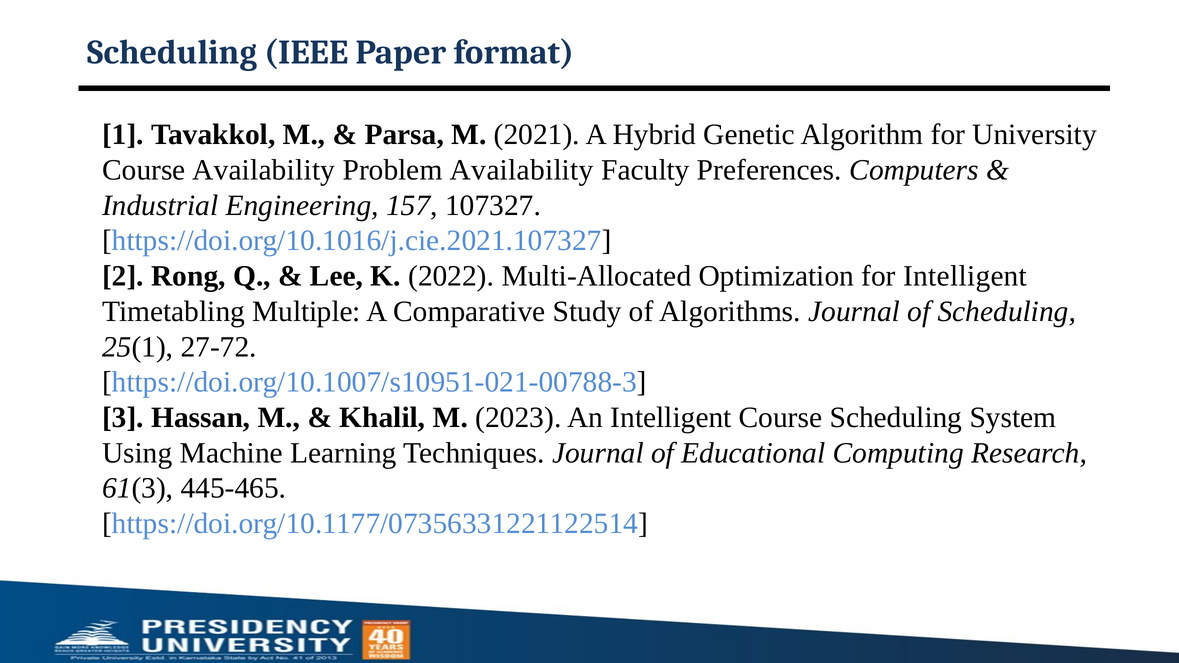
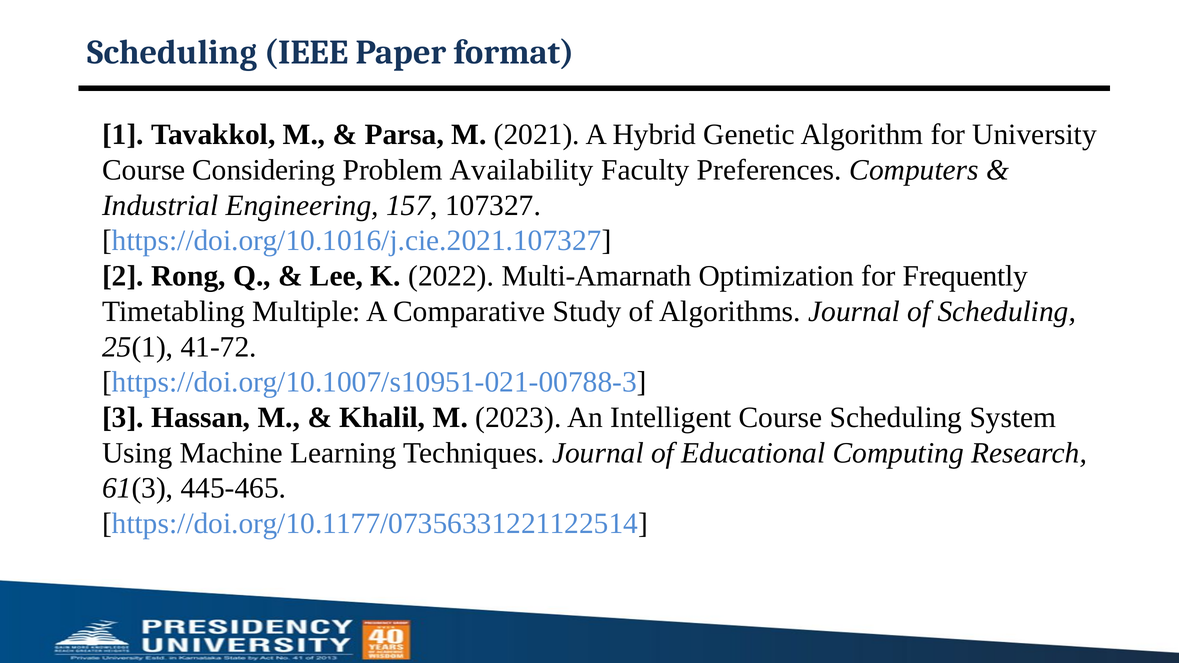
Course Availability: Availability -> Considering (264, 170)
Multi-Allocated: Multi-Allocated -> Multi-Amarnath (597, 276)
for Intelligent: Intelligent -> Frequently (965, 276)
27-72: 27-72 -> 41-72 (219, 347)
